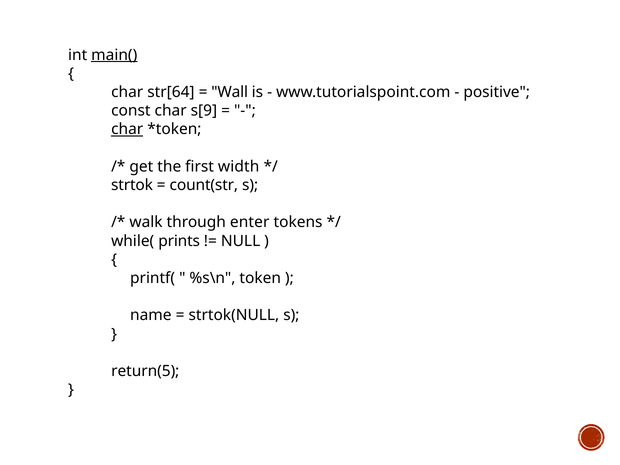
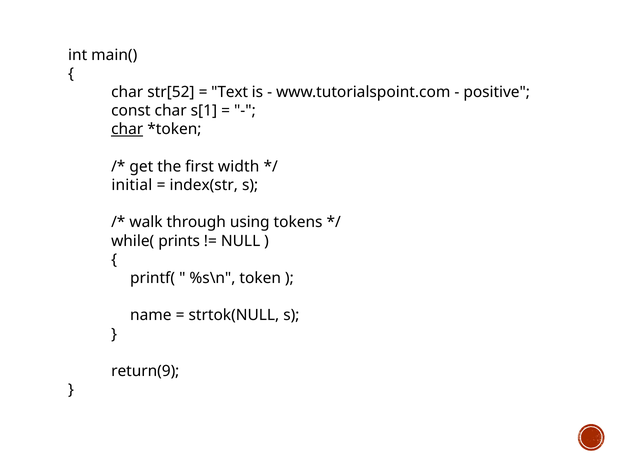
main( underline: present -> none (114, 55)
str[64: str[64 -> str[52 (171, 92)
Wall: Wall -> Text (230, 92)
s[9: s[9 -> s[1 (204, 111)
strtok: strtok -> initial (132, 185)
count(str: count(str -> index(str (204, 185)
enter: enter -> using (250, 222)
return(5: return(5 -> return(9 (145, 371)
